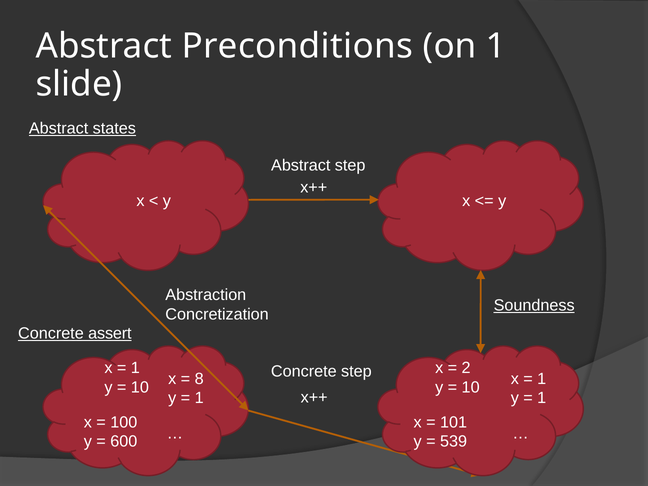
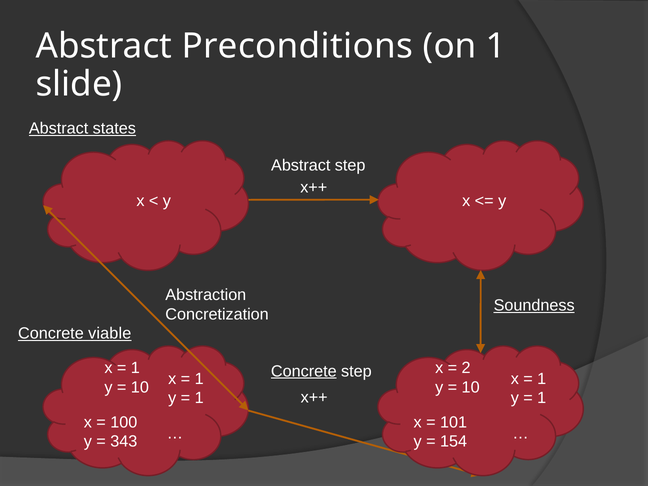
assert: assert -> viable (110, 333)
Concrete underline: none -> present (304, 371)
8: 8 -> 1 (199, 379)
600: 600 -> 343 (124, 442)
539: 539 -> 154 (454, 442)
